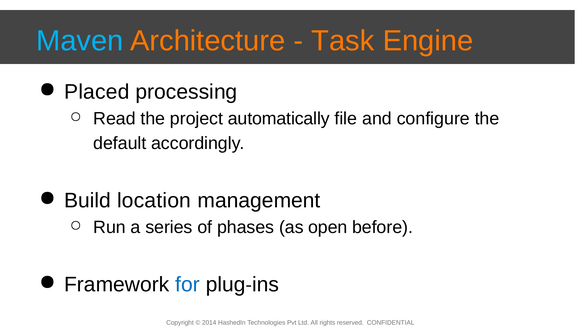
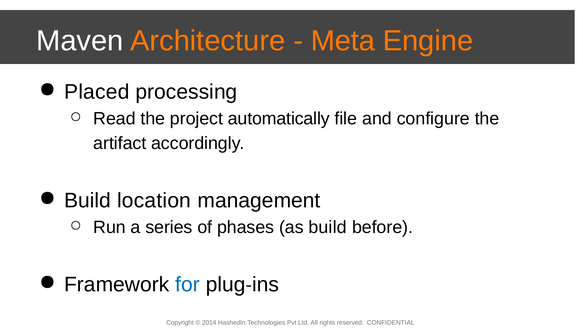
Maven colour: light blue -> white (80, 41)
Task: Task -> Meta (343, 41)
default: default -> artifact (120, 143)
as open: open -> build (328, 227)
